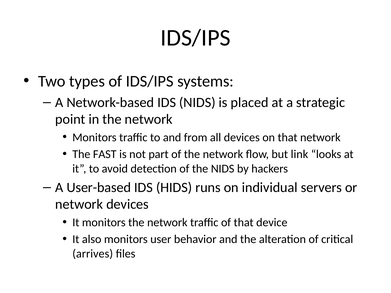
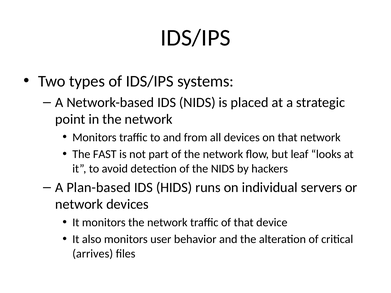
link: link -> leaf (300, 154)
User-based: User-based -> Plan-based (99, 188)
